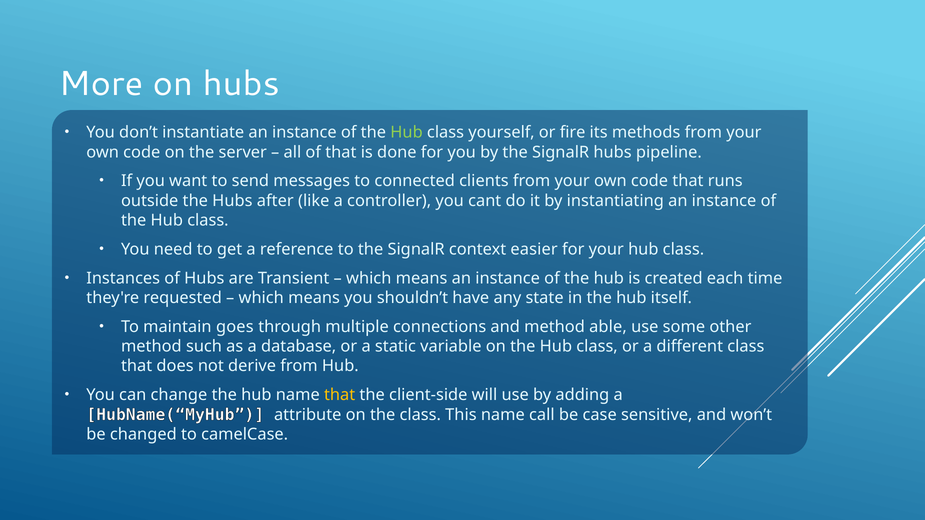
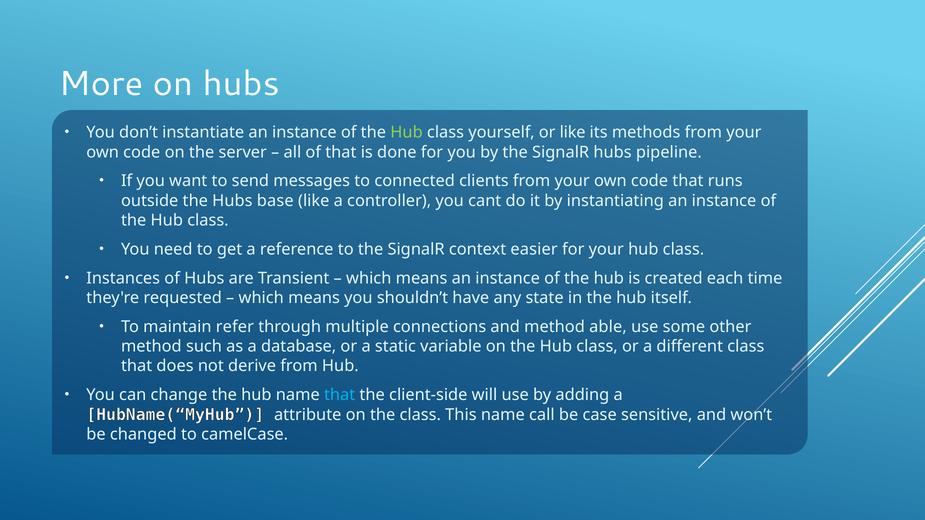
or fire: fire -> like (573, 133)
after: after -> base (275, 201)
goes: goes -> refer (235, 327)
that colour: yellow -> light blue (340, 395)
